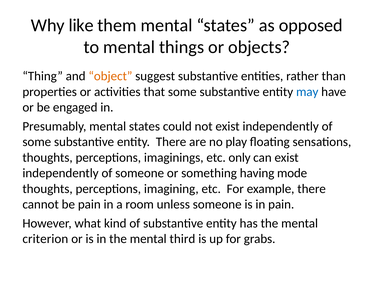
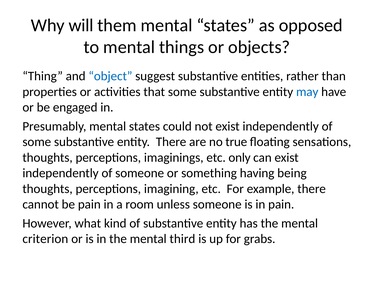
like: like -> will (81, 25)
object colour: orange -> blue (110, 76)
play: play -> true (236, 142)
mode: mode -> being (292, 173)
